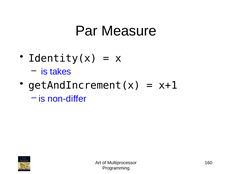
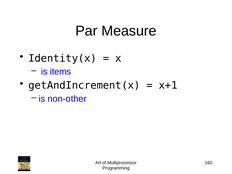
takes: takes -> items (61, 72)
non-differ: non-differ -> non-other (67, 99)
